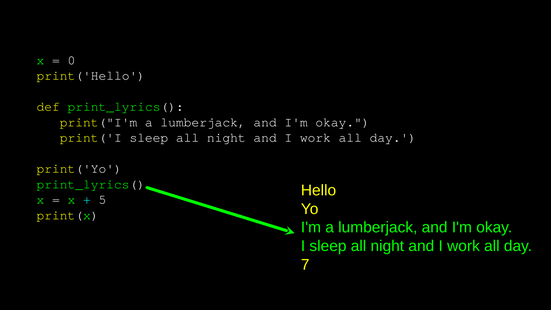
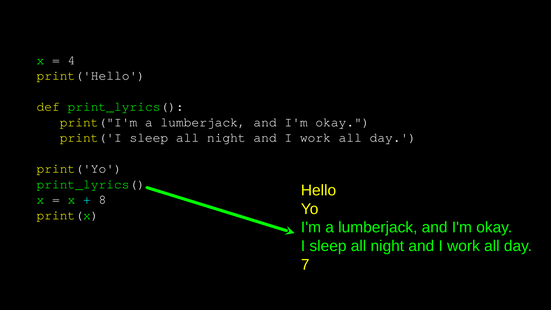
0: 0 -> 4 (71, 60)
5: 5 -> 8 (102, 200)
